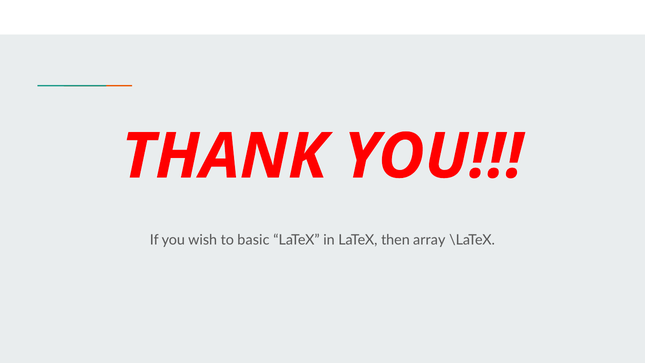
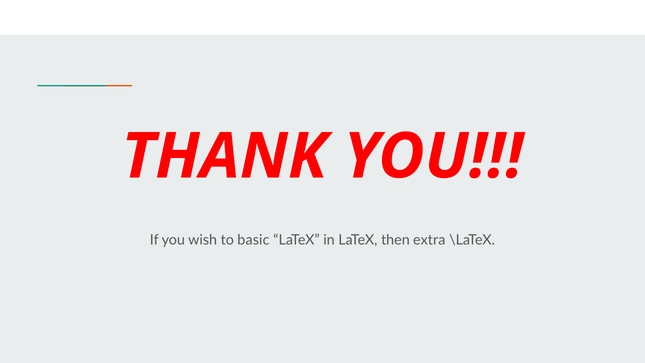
array: array -> extra (429, 240)
